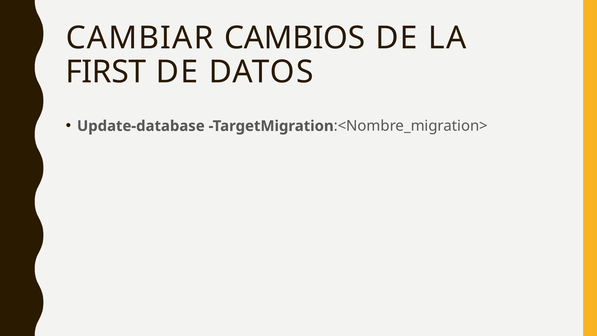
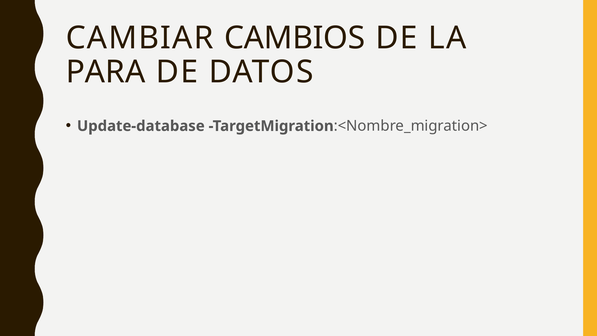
FIRST: FIRST -> PARA (106, 72)
